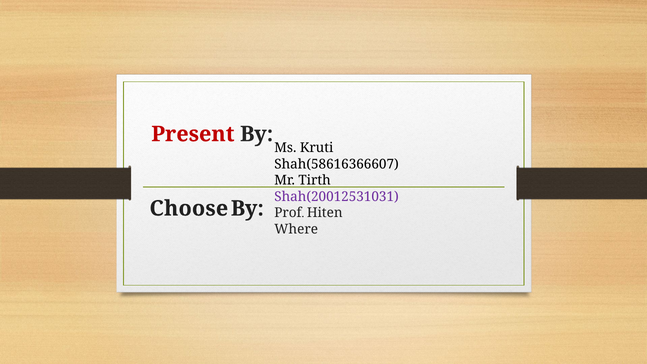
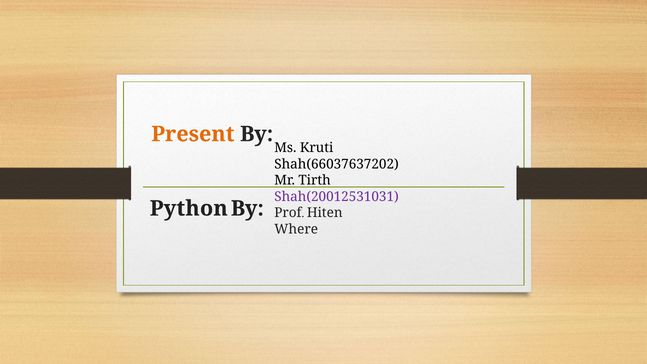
Present colour: red -> orange (193, 134)
Shah(58616366607: Shah(58616366607 -> Shah(66037637202 (337, 164)
Choose: Choose -> Python (189, 208)
